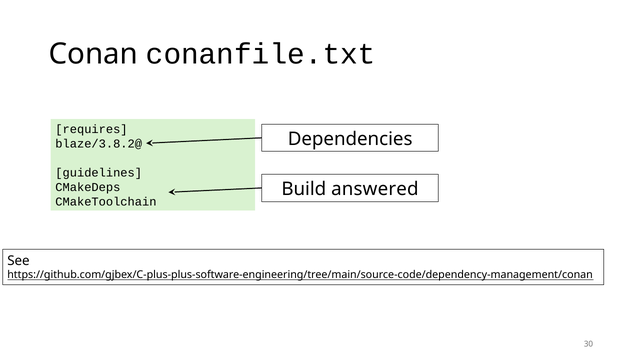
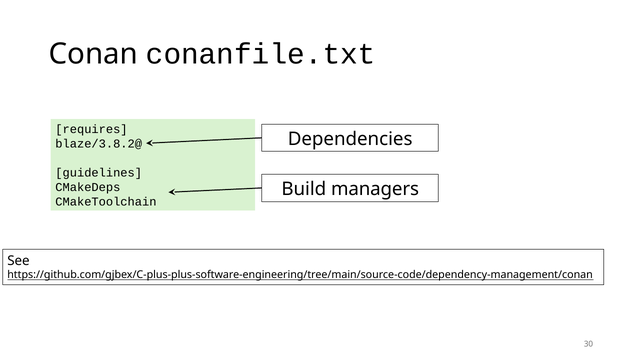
answered: answered -> managers (375, 189)
